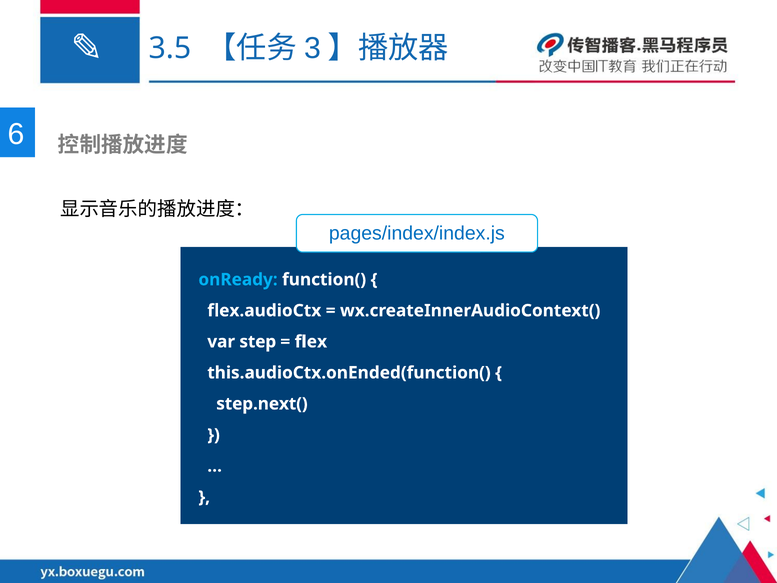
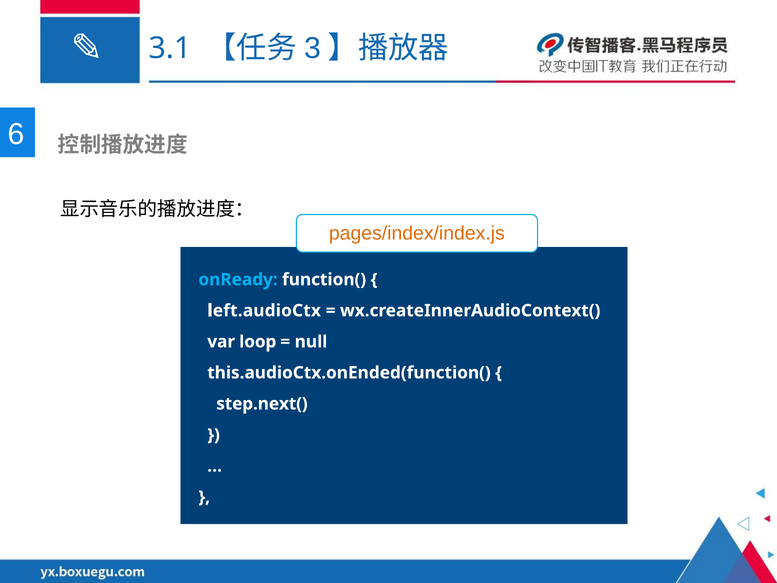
3.5: 3.5 -> 3.1 (170, 48)
pages/index/index.js colour: blue -> orange (417, 233)
flex.audioCtx: flex.audioCtx -> left.audioCtx (264, 310)
step: step -> loop (258, 342)
flex: flex -> null (311, 342)
